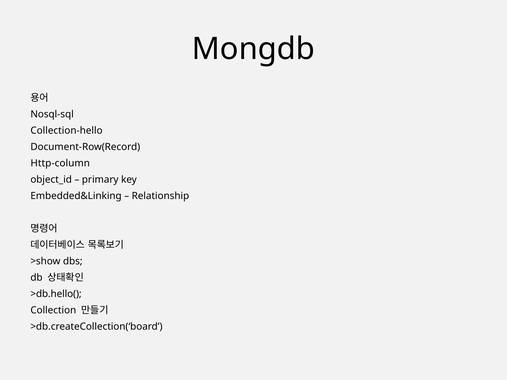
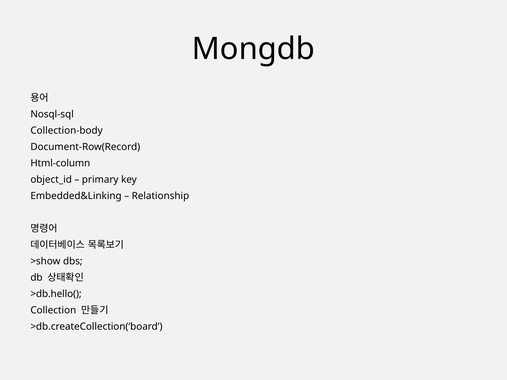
Collection-hello: Collection-hello -> Collection-body (67, 131)
Http-column: Http-column -> Html-column (60, 163)
